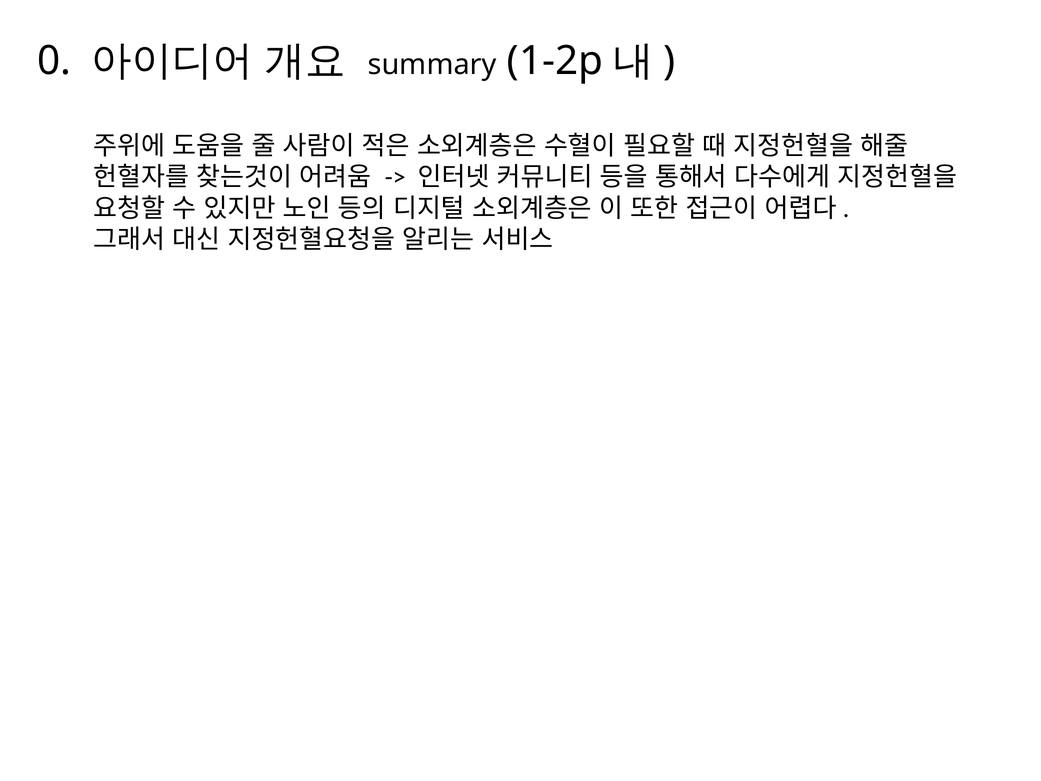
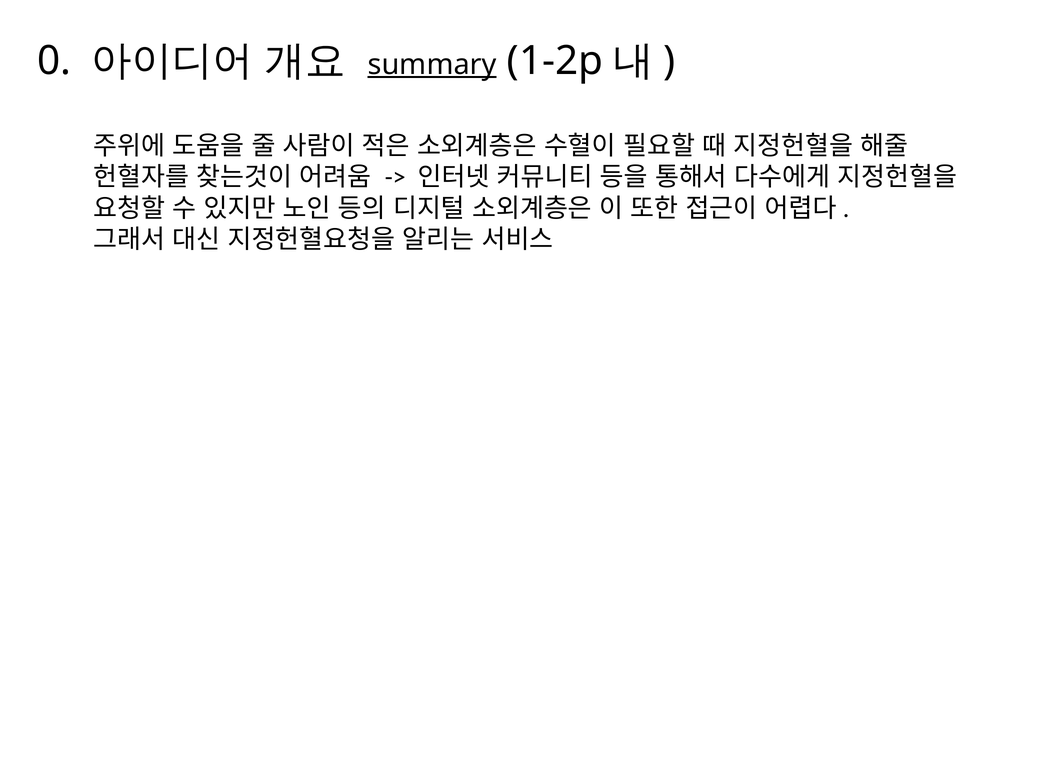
summary underline: none -> present (432, 65)
